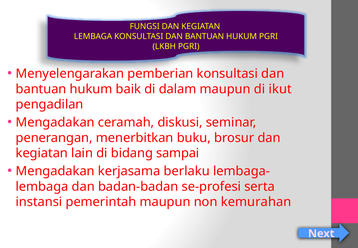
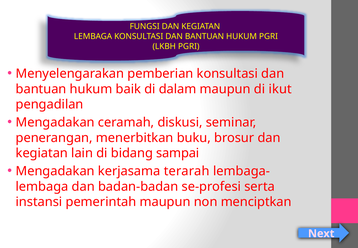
berlaku: berlaku -> terarah (187, 171)
kemurahan: kemurahan -> menciptkan (256, 202)
